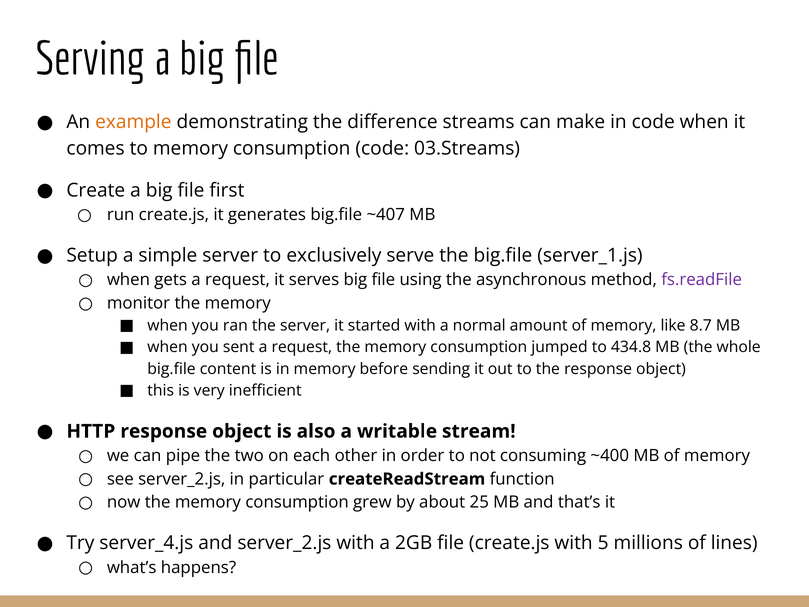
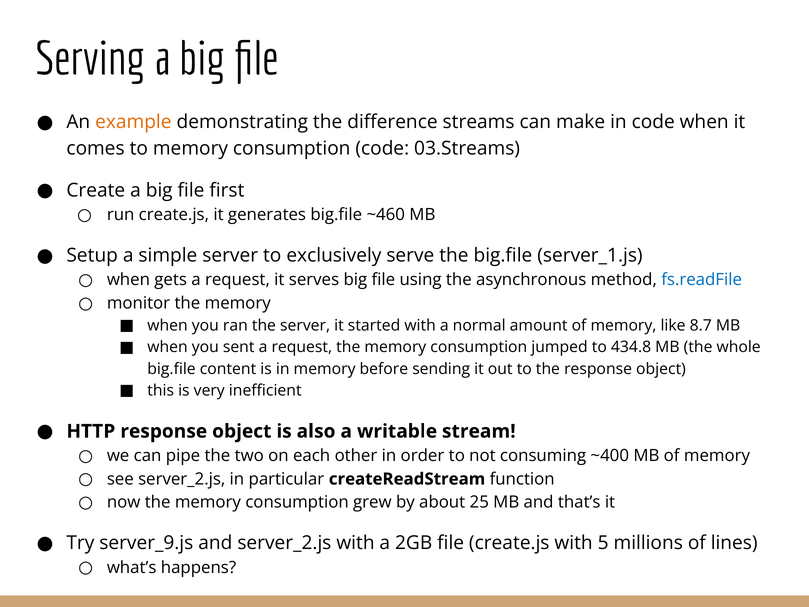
~407: ~407 -> ~460 (386, 215)
fs.readFile colour: purple -> blue (702, 280)
server_4.js: server_4.js -> server_9.js (146, 543)
